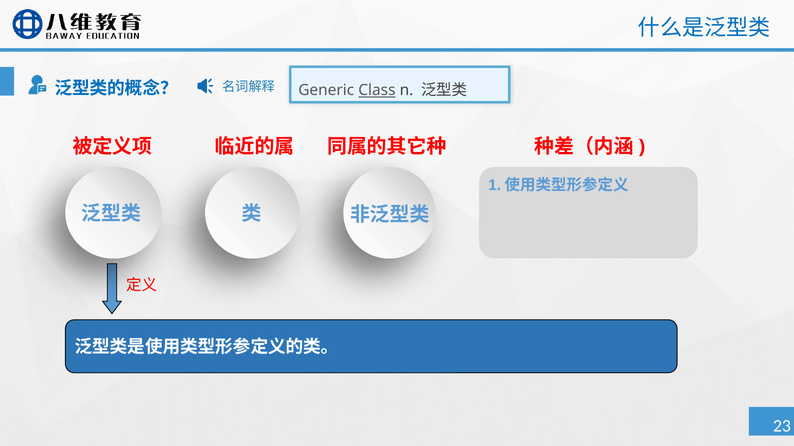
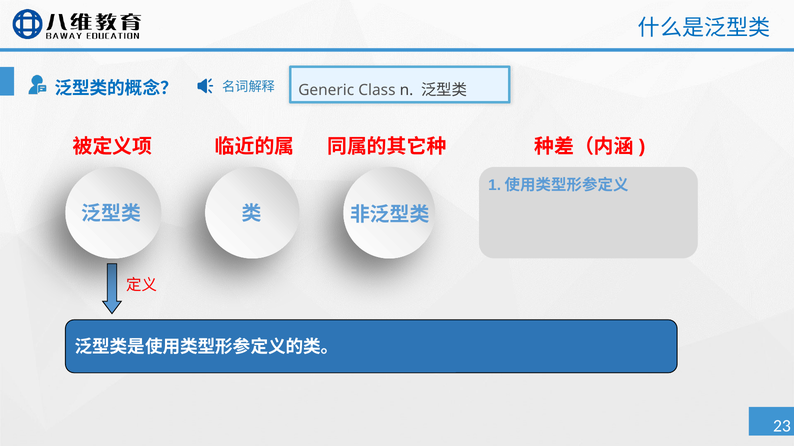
Class underline: present -> none (377, 90)
